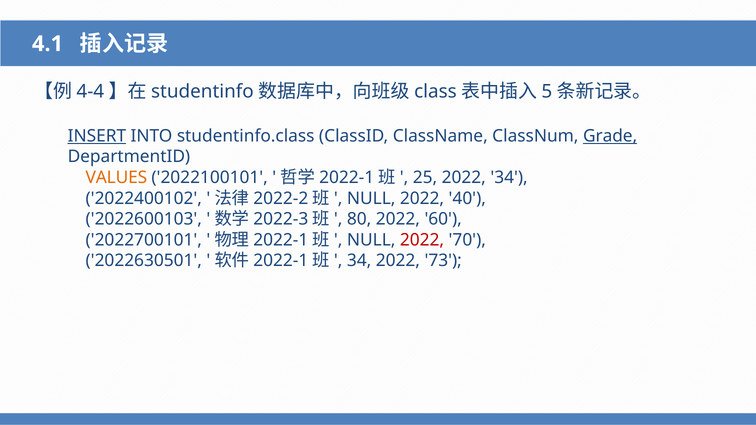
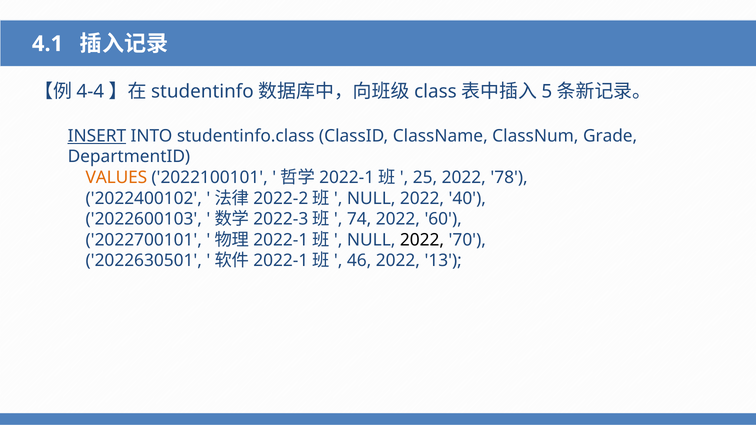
Grade underline: present -> none (610, 136)
2022 34: 34 -> 78 (509, 178)
80: 80 -> 74 (359, 219)
2022 colour: red -> black (422, 240)
34: 34 -> 46 (359, 261)
73: 73 -> 13 (443, 261)
